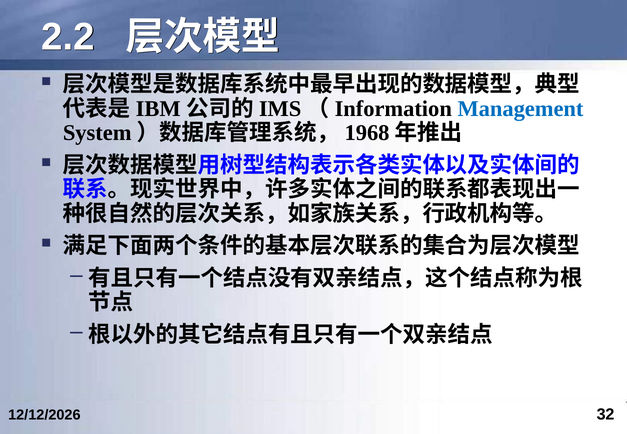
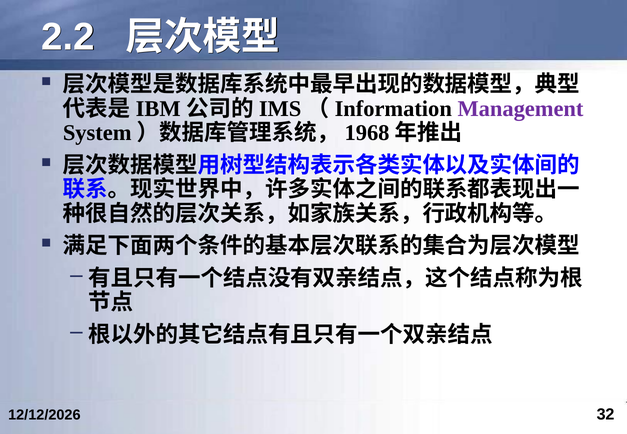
Management colour: blue -> purple (520, 109)
